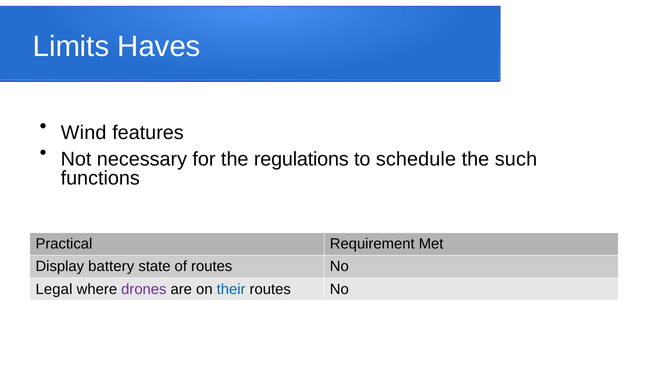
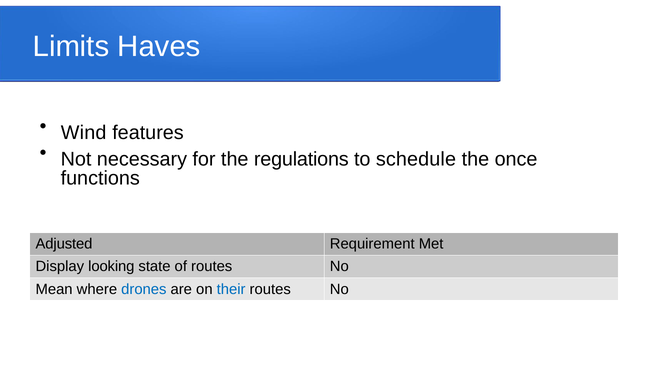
such: such -> once (516, 159)
Practical: Practical -> Adjusted (64, 244)
battery: battery -> looking (111, 267)
Legal: Legal -> Mean (54, 289)
drones colour: purple -> blue (144, 289)
